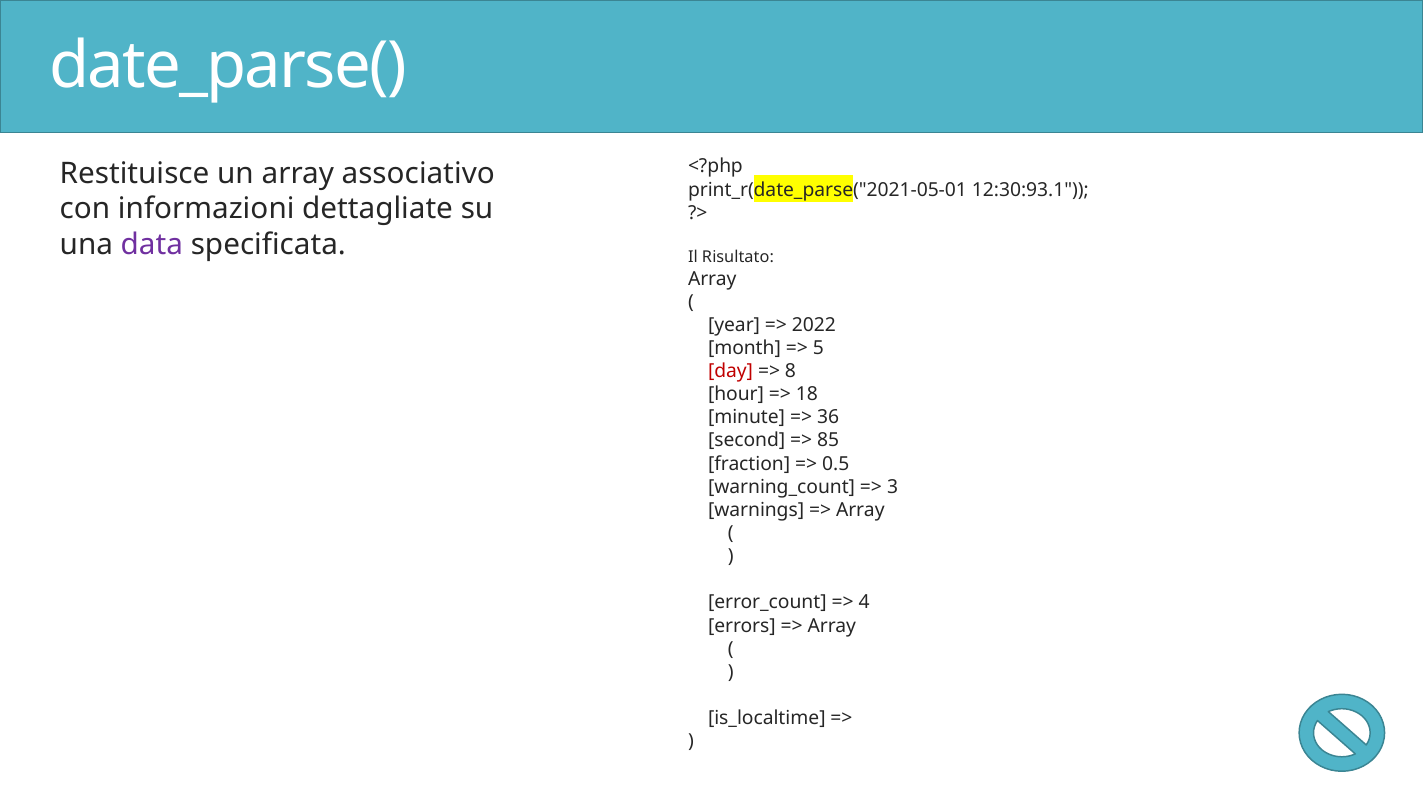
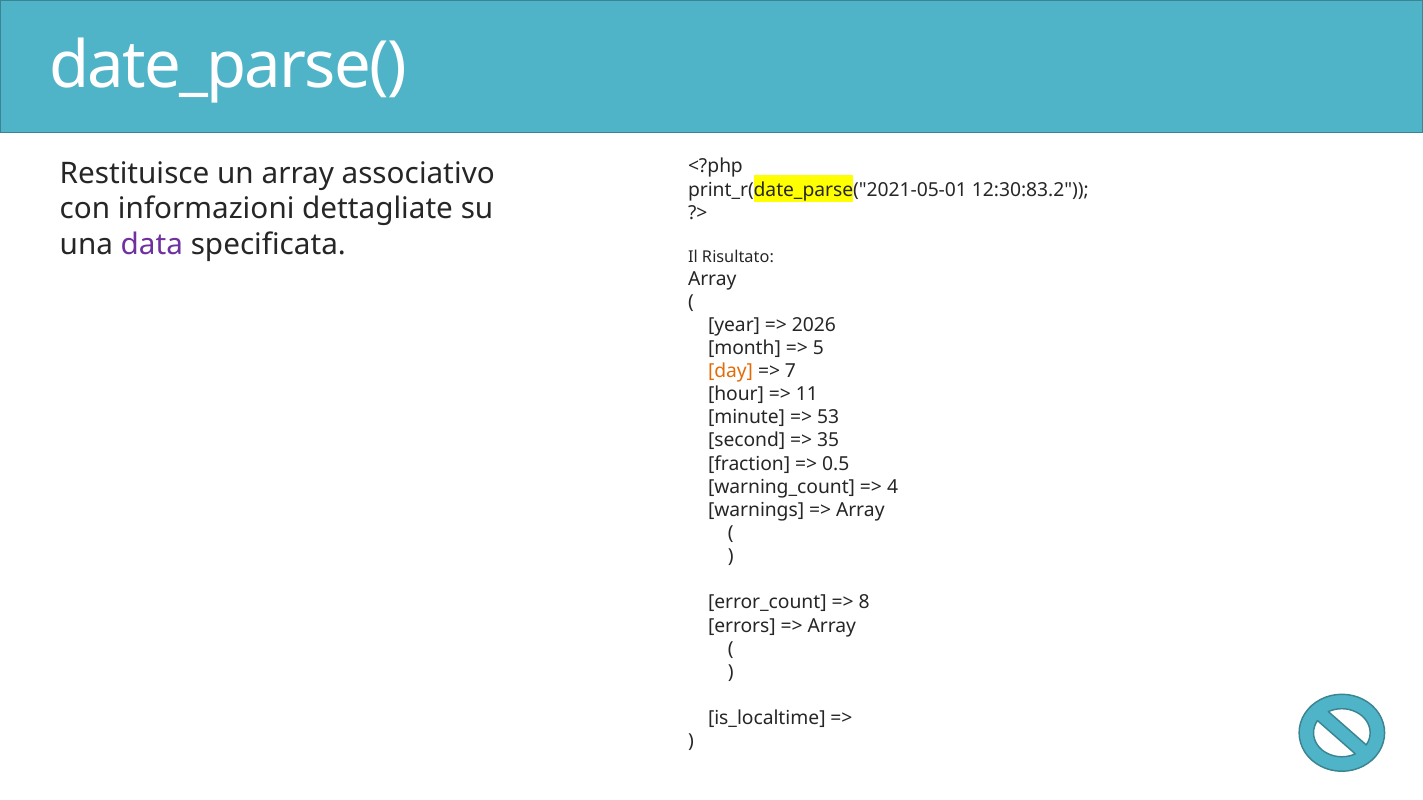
12:30:93.1: 12:30:93.1 -> 12:30:83.2 (1030, 190)
2022: 2022 -> 2026 (814, 325)
day colour: red -> orange (731, 371)
8: 8 -> 7 (790, 371)
18: 18 -> 11 (807, 395)
36: 36 -> 53 (828, 418)
85: 85 -> 35 (828, 441)
3: 3 -> 4 (893, 487)
4: 4 -> 8 (864, 603)
